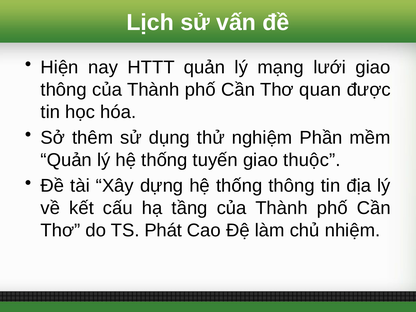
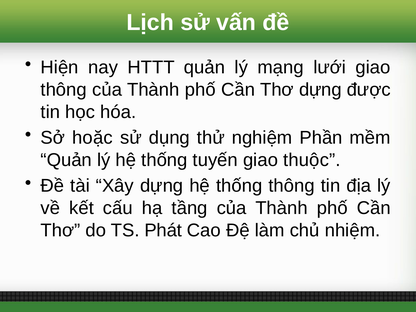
Thơ quan: quan -> dựng (320, 90)
thêm: thêm -> hoặc (92, 138)
